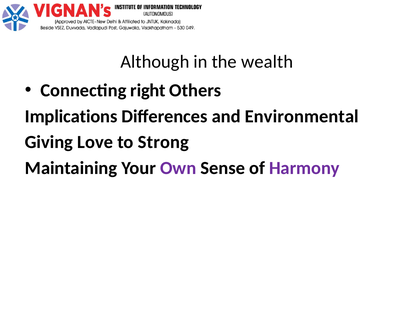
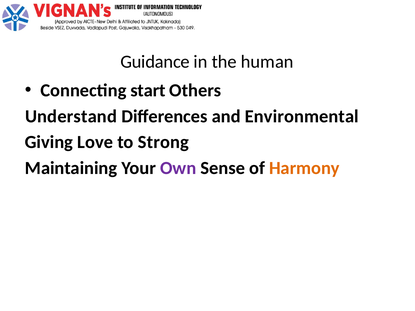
Although: Although -> Guidance (155, 62)
wealth: wealth -> human (267, 62)
right: right -> start (148, 91)
Implications: Implications -> Understand (71, 116)
Harmony colour: purple -> orange (304, 168)
